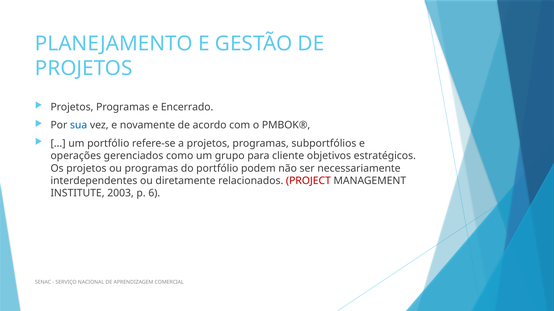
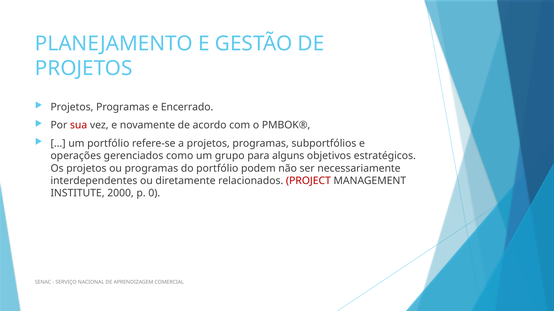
sua colour: blue -> red (79, 125)
cliente: cliente -> alguns (288, 156)
2003: 2003 -> 2000 (121, 194)
6: 6 -> 0 (154, 194)
